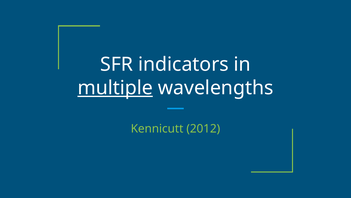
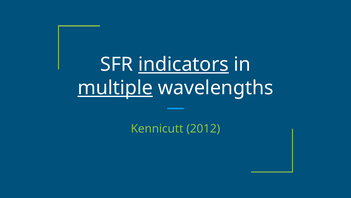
indicators underline: none -> present (183, 64)
